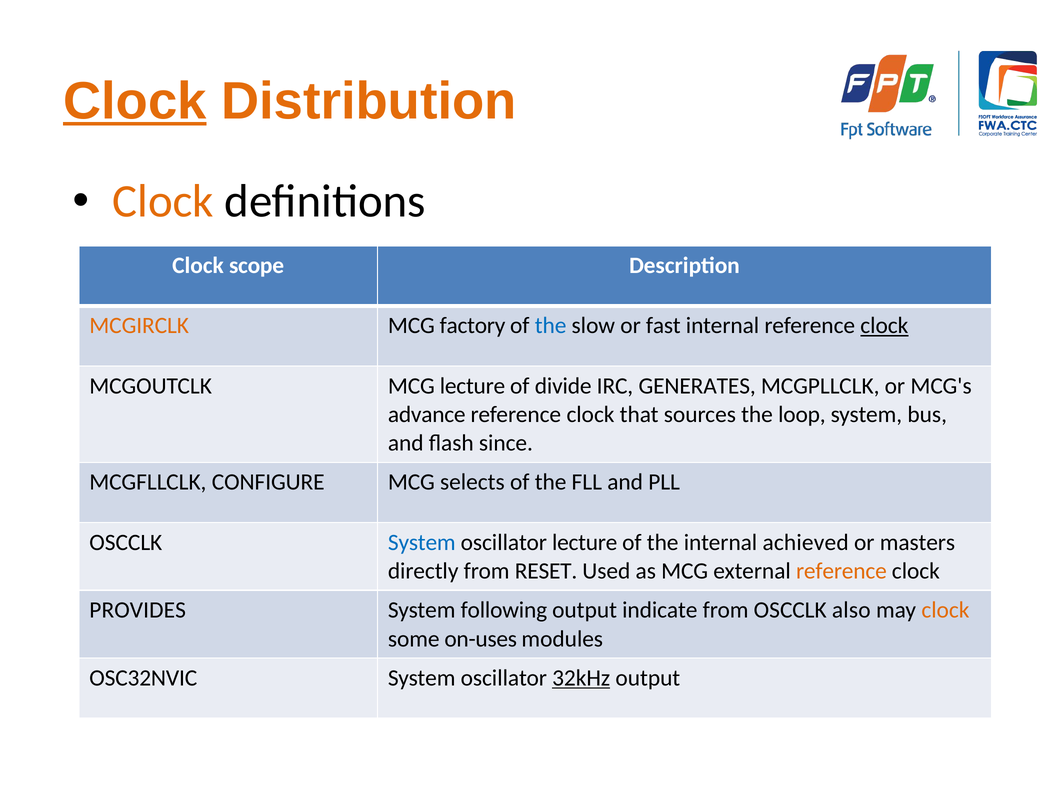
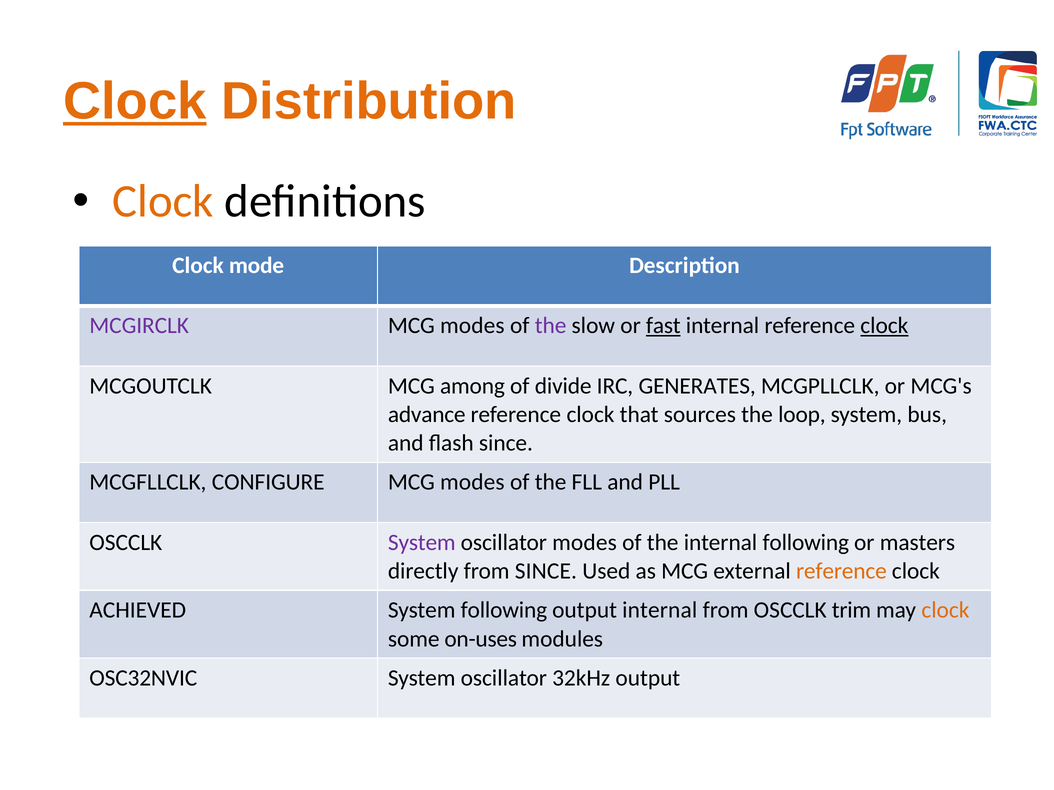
scope: scope -> mode (257, 266)
MCGIRCLK colour: orange -> purple (139, 326)
factory: factory -> modes (472, 326)
the colour: blue -> purple (551, 326)
fast underline: none -> present (663, 326)
MCG lecture: lecture -> among (472, 386)
selects: selects -> modes (472, 483)
System colour: blue -> purple (422, 543)
oscillator lecture: lecture -> modes (584, 543)
internal achieved: achieved -> following (806, 543)
from RESET: RESET -> SINCE (546, 571)
PROVIDES: PROVIDES -> ACHIEVED (138, 611)
output indicate: indicate -> internal (660, 611)
also: also -> trim (851, 611)
32kHz underline: present -> none (581, 678)
